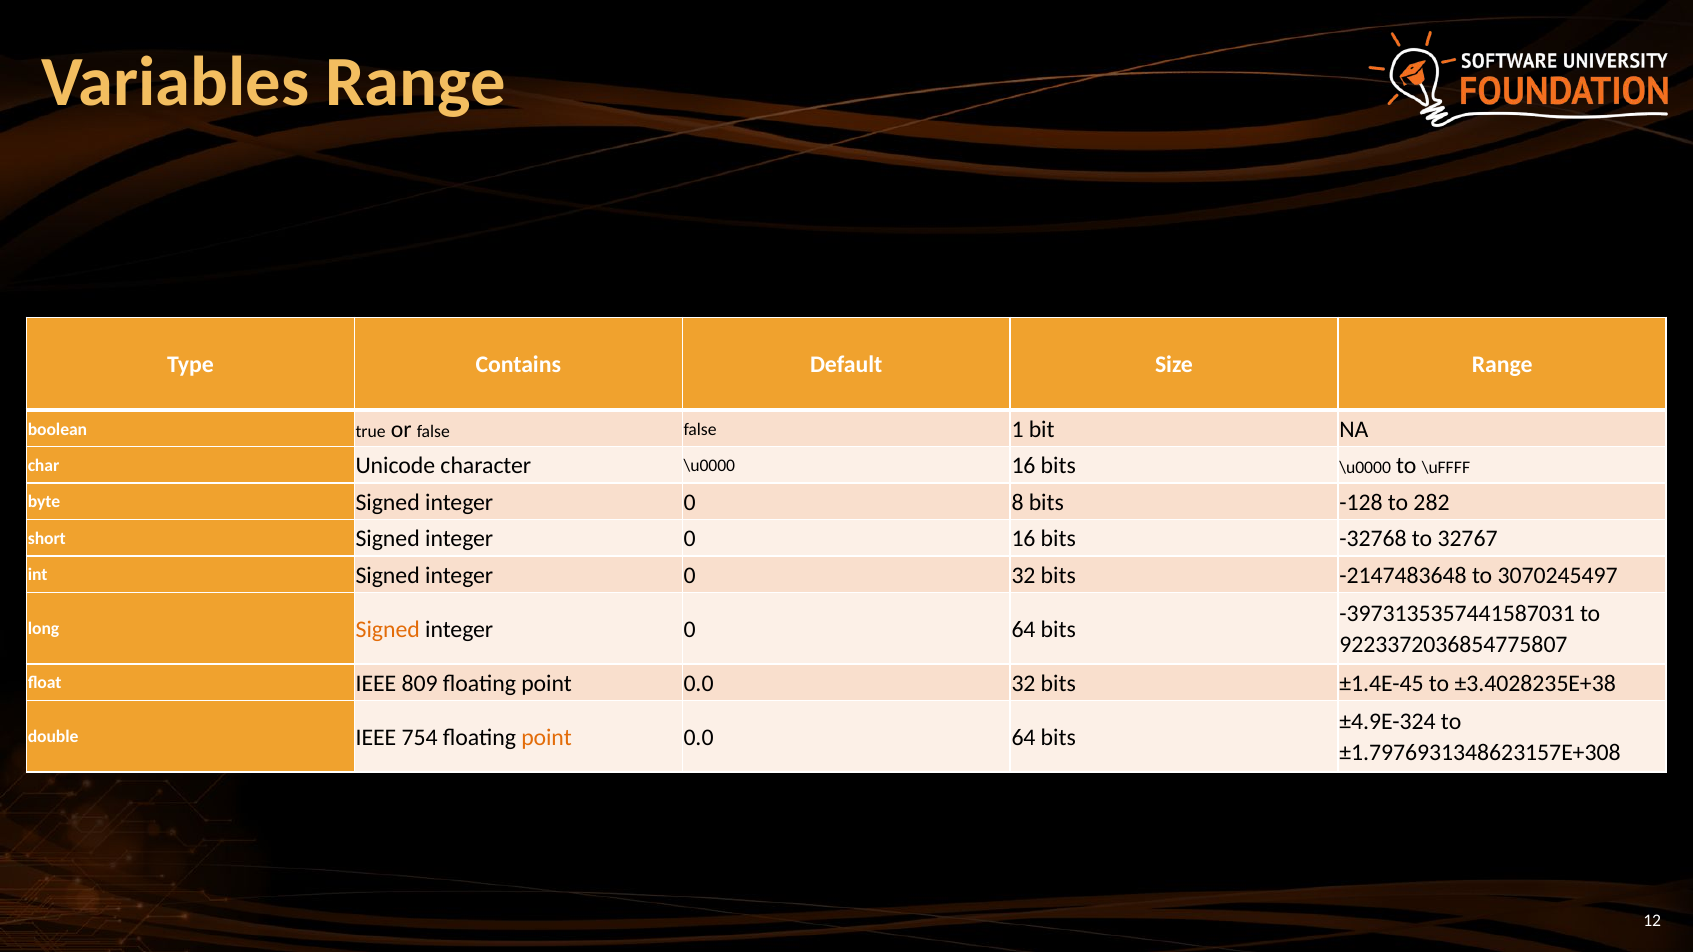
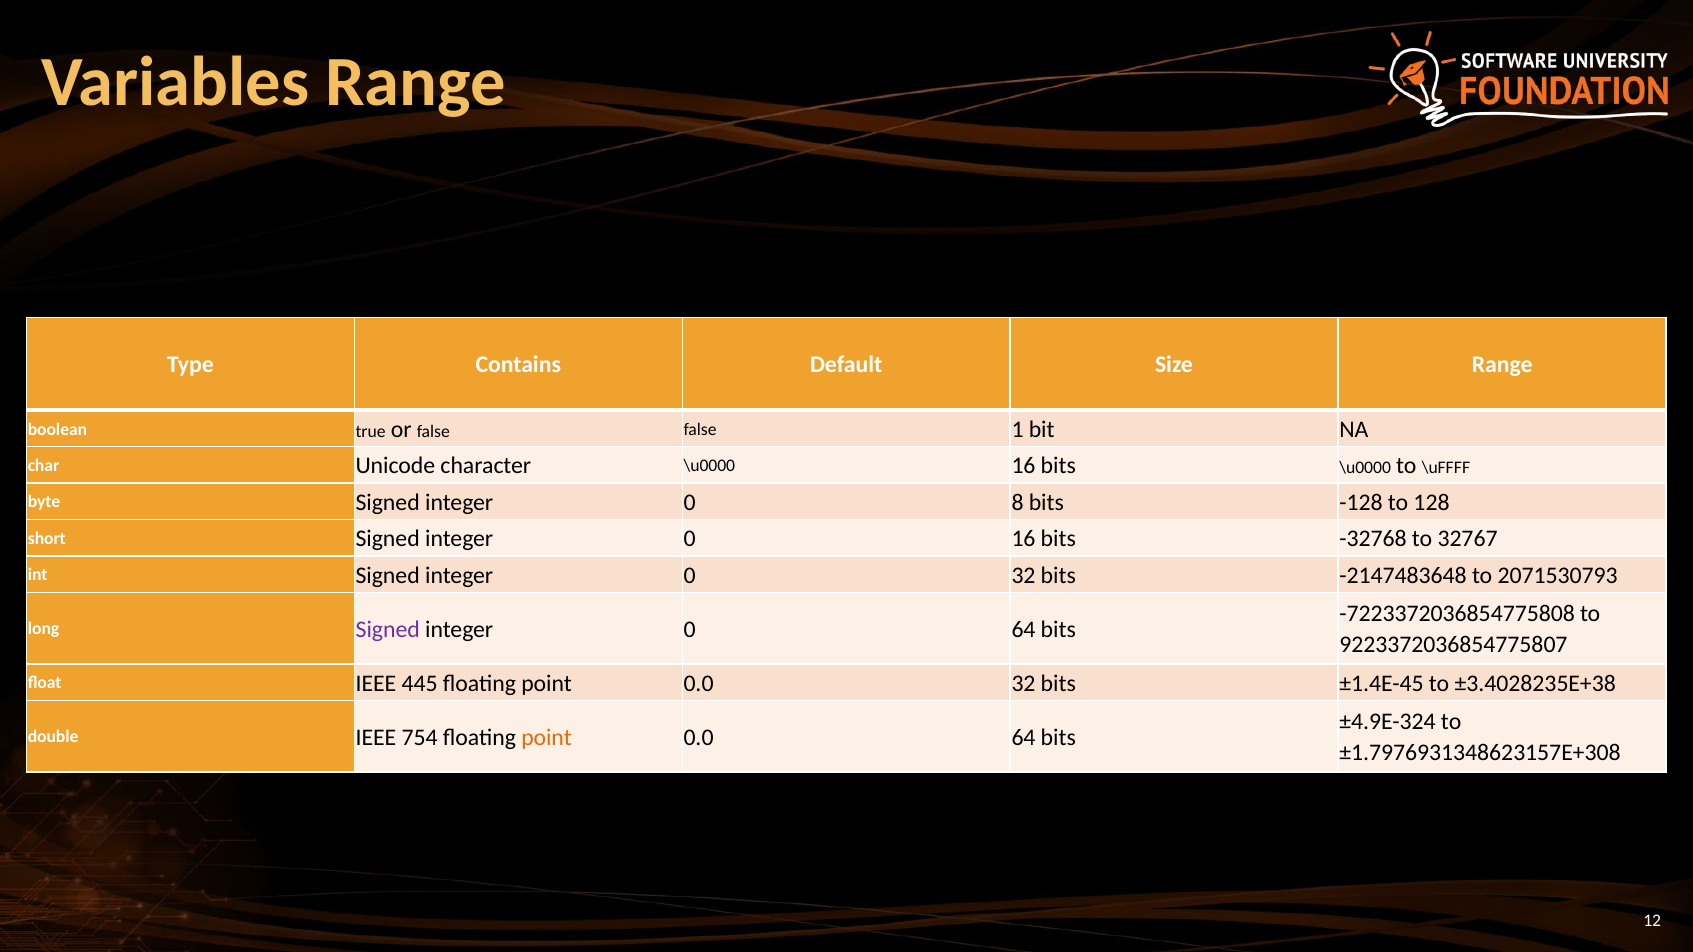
282: 282 -> 128 (1432, 503)
3070245497: 3070245497 -> 2071530793 (1558, 576)
-3973135357441587031: -3973135357441587031 -> -7223372036854775808 (1457, 614)
Signed colour: orange -> purple (388, 630)
809: 809 -> 445 (420, 684)
